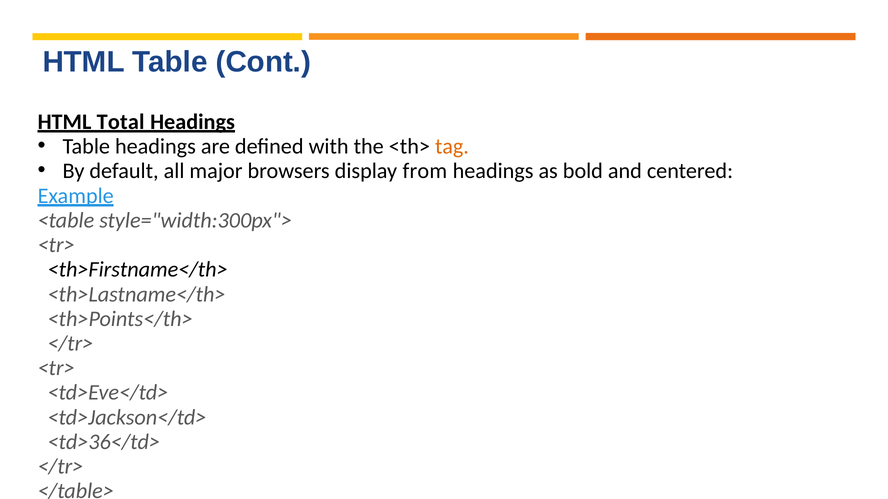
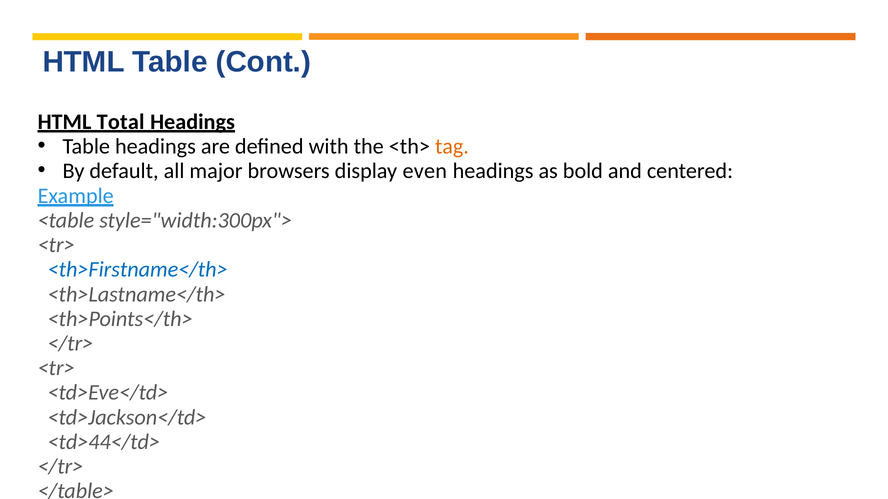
from: from -> even (425, 171)
<th>Firstname</th> colour: black -> blue (138, 270)
<td>36</td>: <td>36</td> -> <td>44</td> (104, 442)
